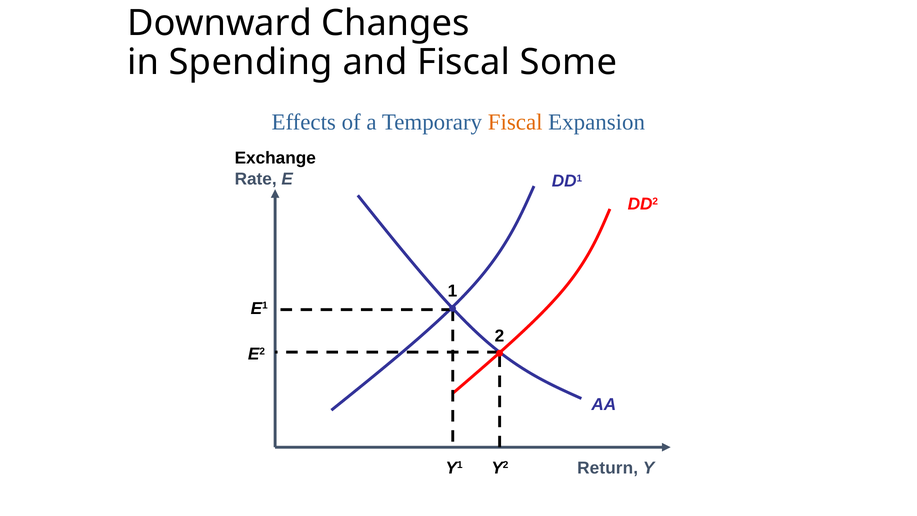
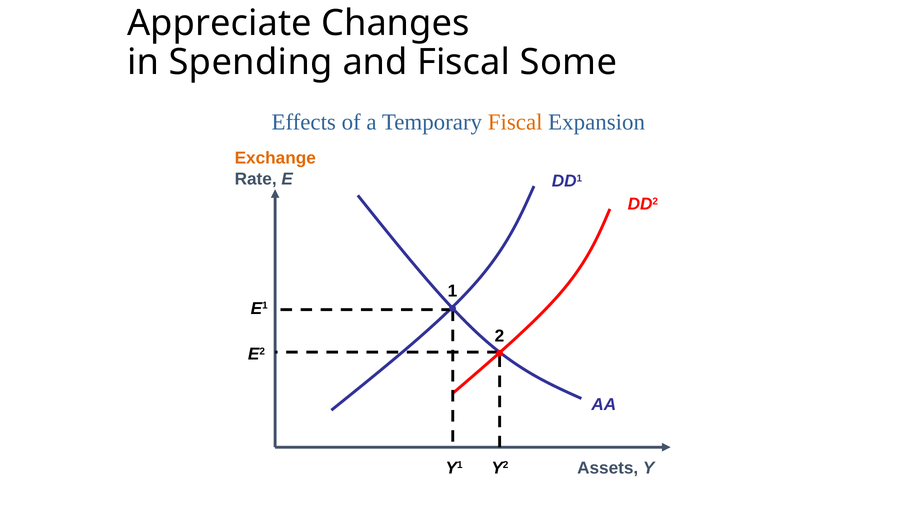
Downward: Downward -> Appreciate (219, 23)
Exchange colour: black -> orange (275, 158)
Return: Return -> Assets (608, 468)
